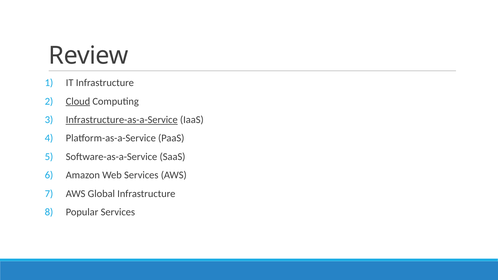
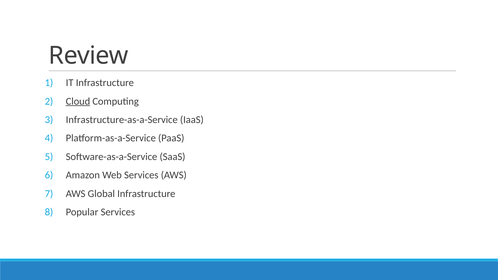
Infrastructure-as-a-Service underline: present -> none (122, 120)
